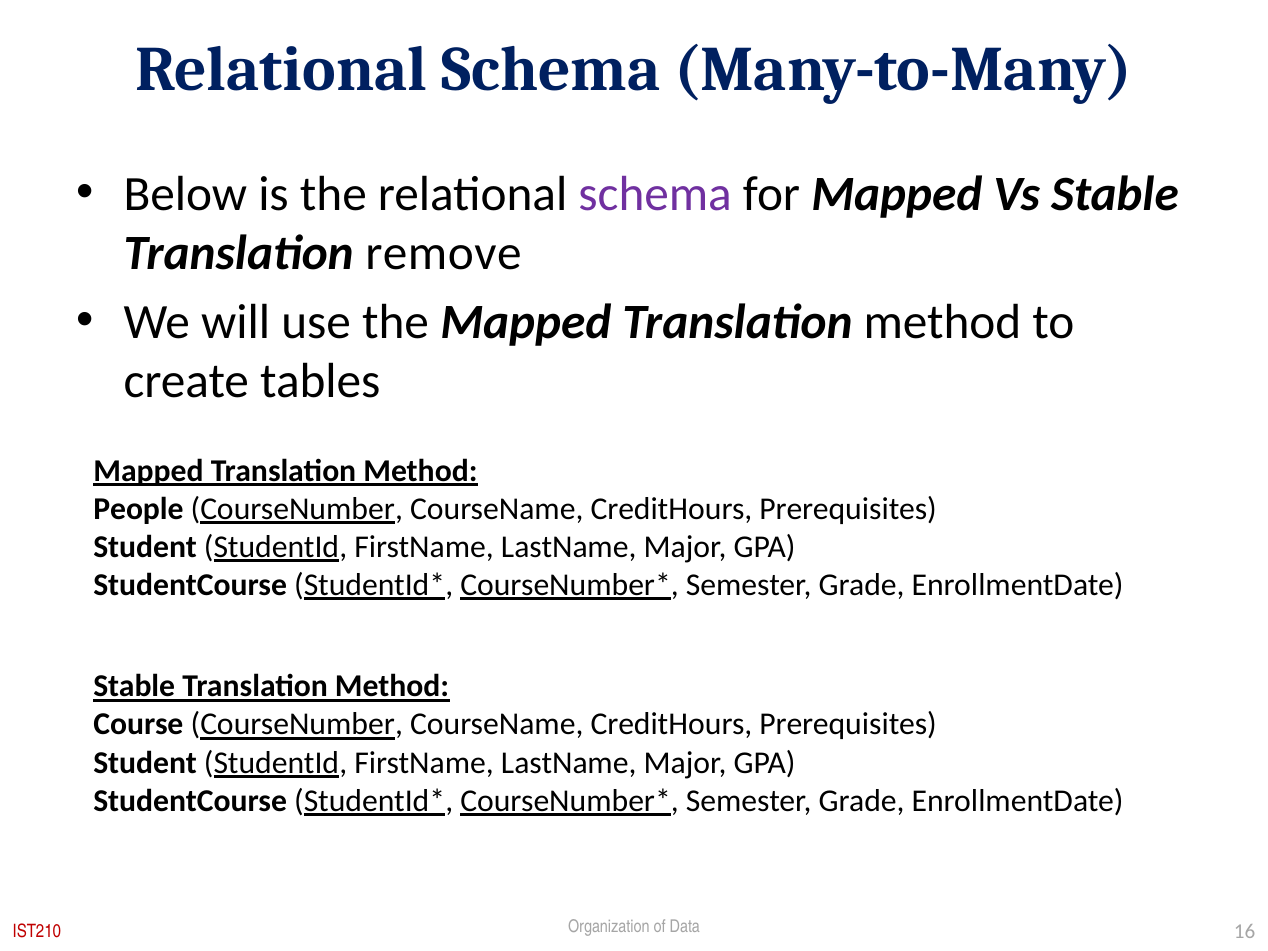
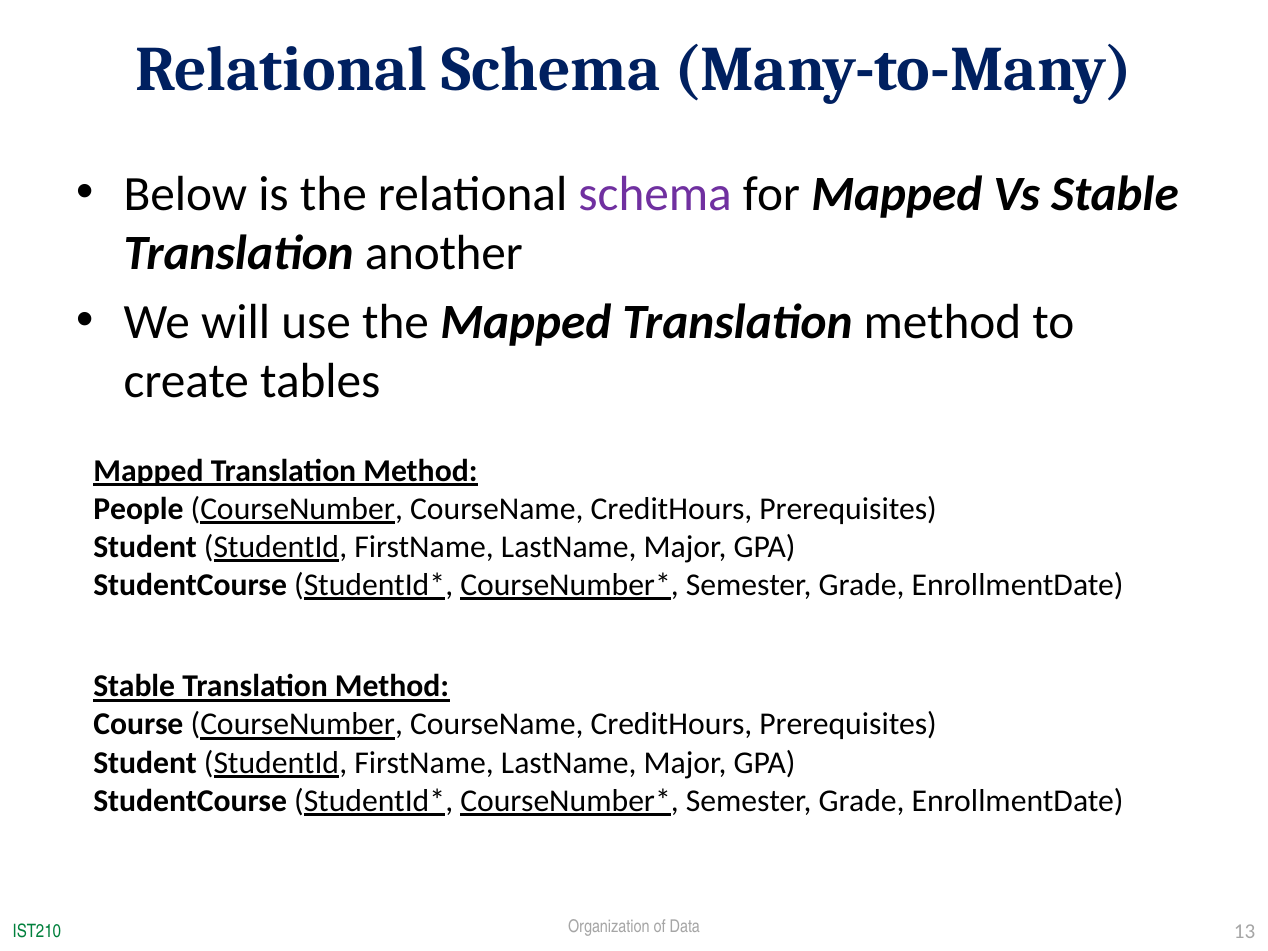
remove: remove -> another (444, 253)
IST210 colour: red -> green (37, 931)
16: 16 -> 13 (1245, 931)
